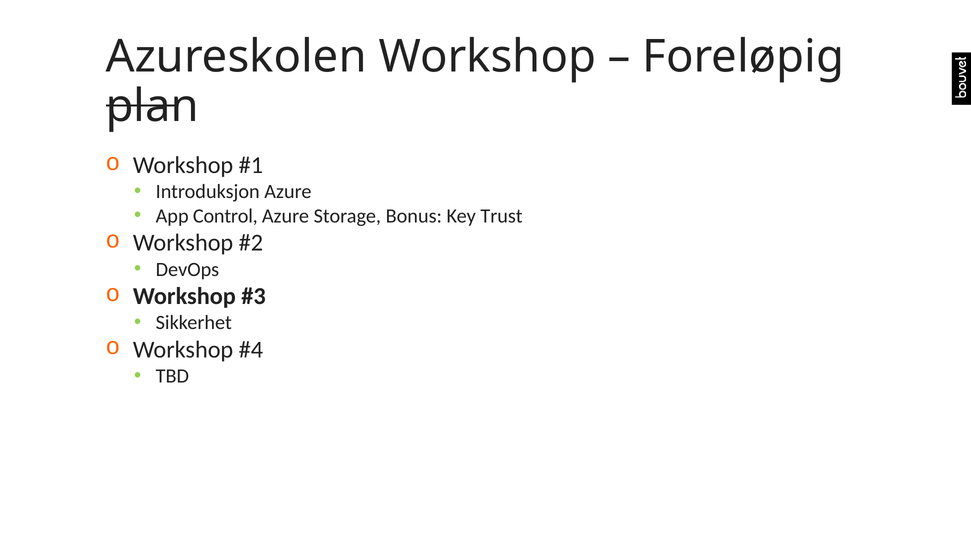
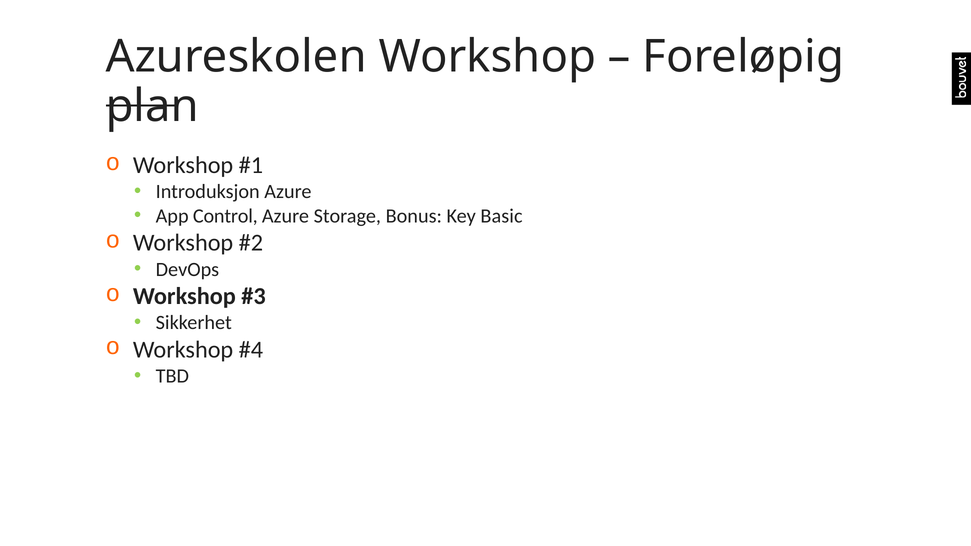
Trust: Trust -> Basic (501, 216)
